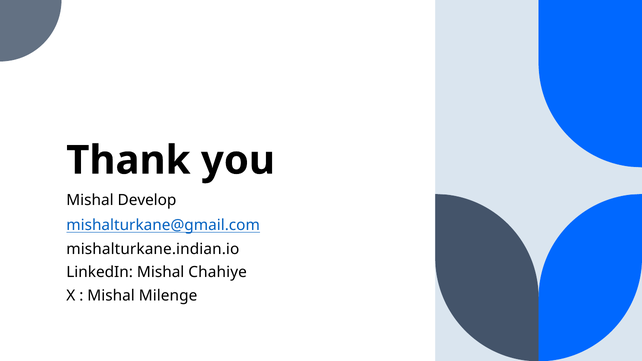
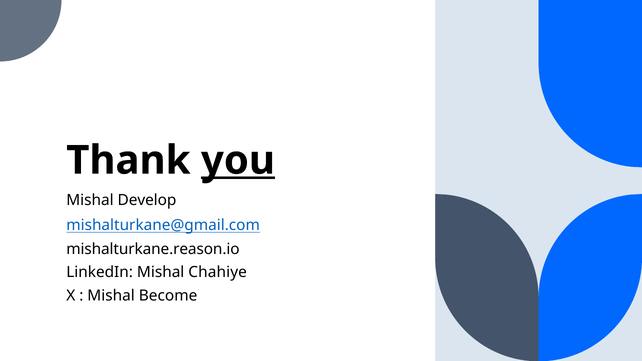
you underline: none -> present (238, 160)
mishalturkane.indian.io: mishalturkane.indian.io -> mishalturkane.reason.io (153, 249)
Milenge: Milenge -> Become (168, 296)
